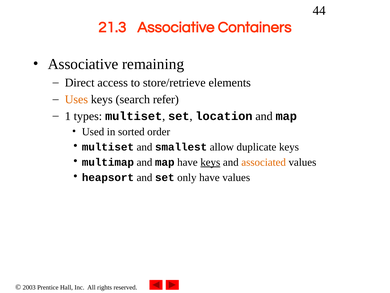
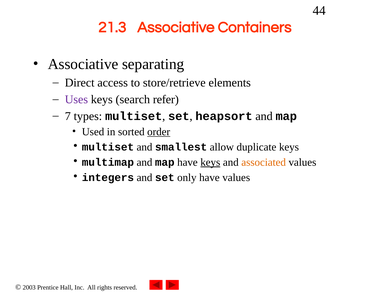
remaining: remaining -> separating (153, 64)
Uses colour: orange -> purple (76, 99)
1: 1 -> 7 (68, 116)
location: location -> heapsort (224, 116)
order underline: none -> present (159, 132)
heapsort: heapsort -> integers (108, 177)
